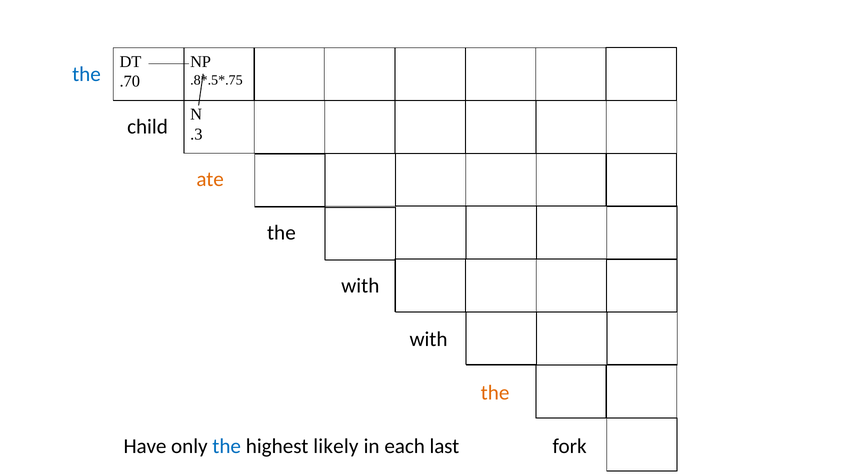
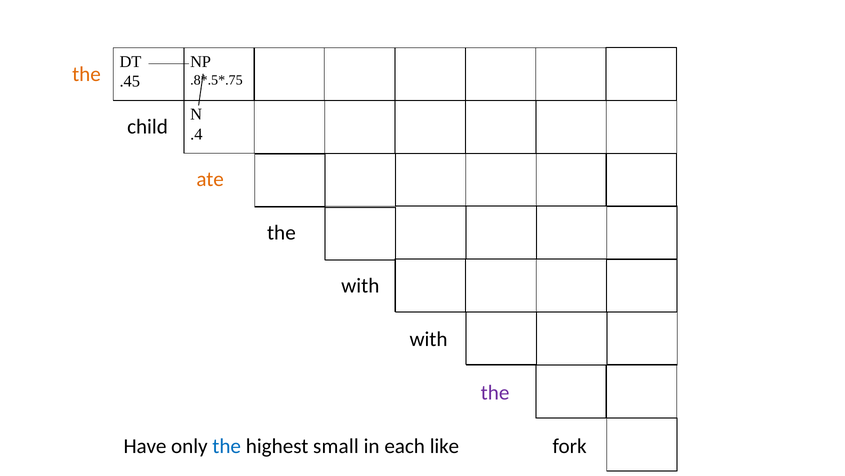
the colour: blue -> orange (86, 74)
.70: .70 -> .45 (130, 81)
.3: .3 -> .4 (196, 134)
the colour: orange -> purple (495, 392)
likely: likely -> small (336, 445)
last: last -> like (444, 445)
